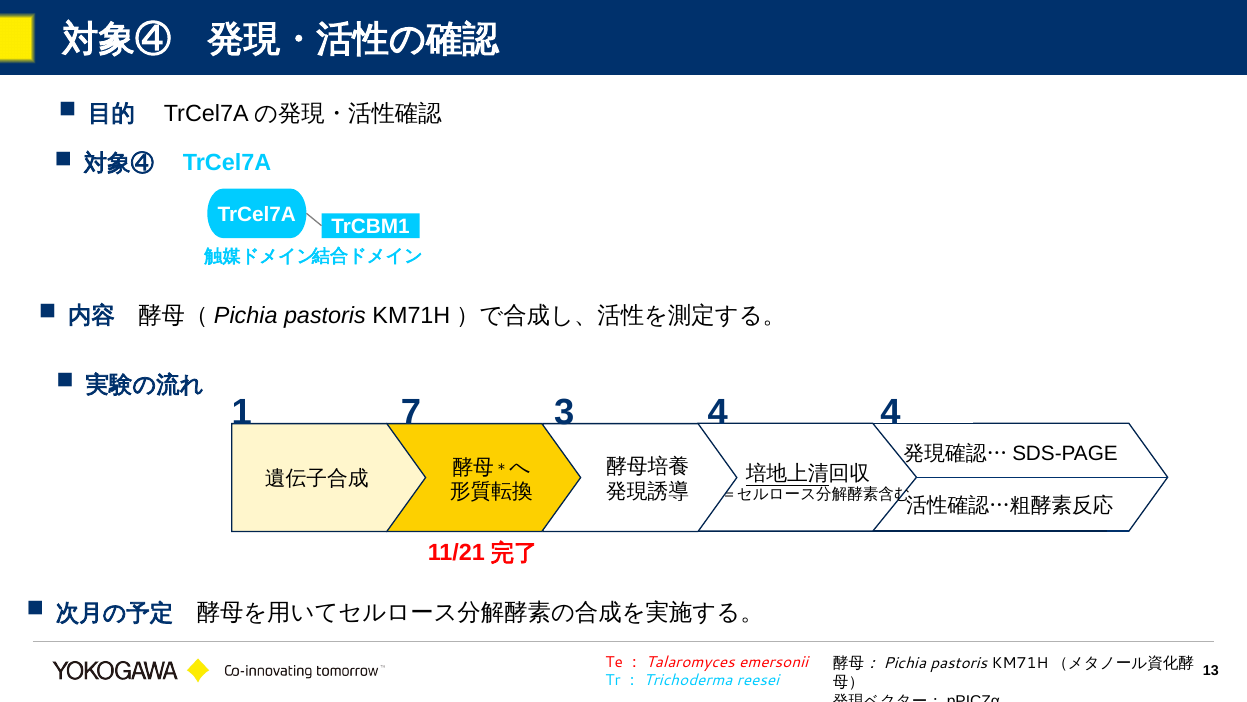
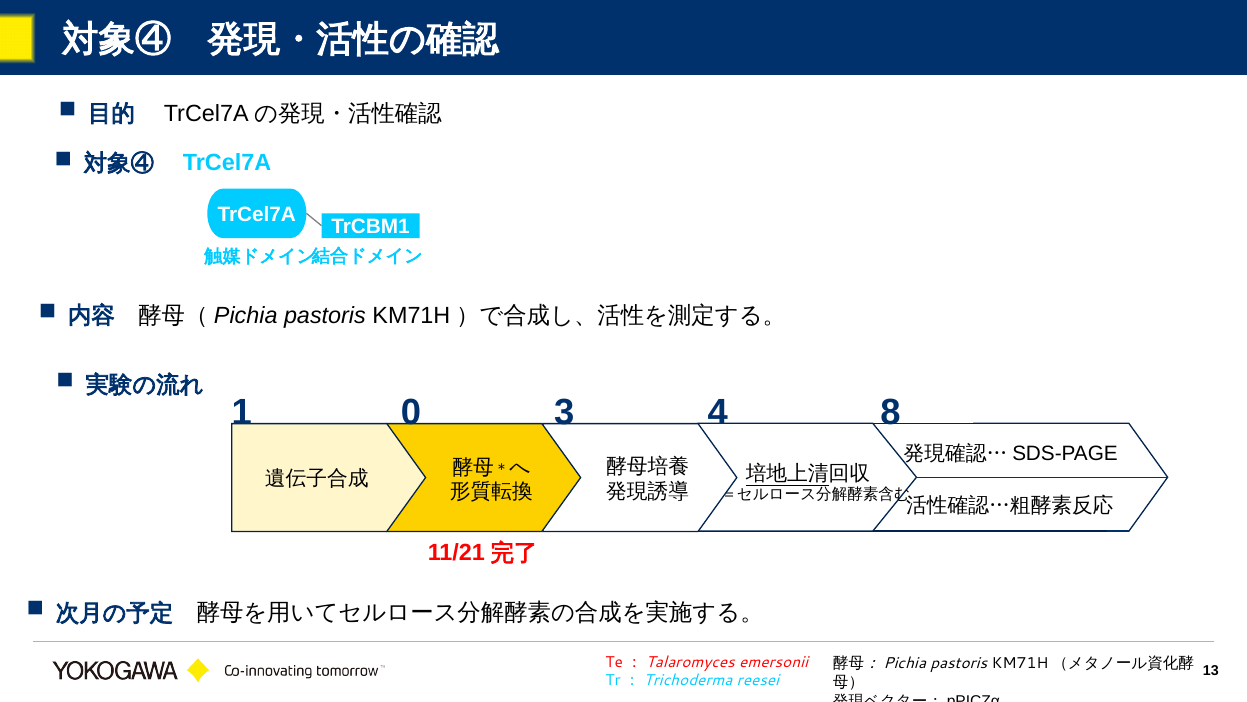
7: 7 -> 0 (411, 412)
4 4: 4 -> 8 (891, 412)
